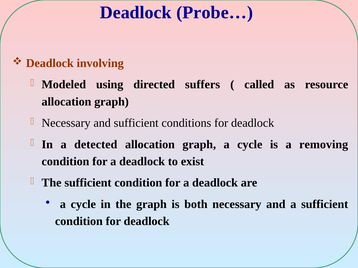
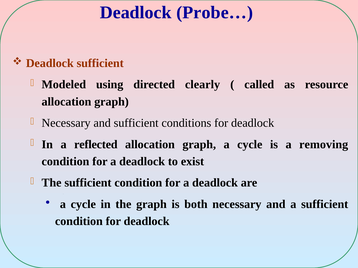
Deadlock involving: involving -> sufficient (100, 63)
suffers: suffers -> clearly (203, 85)
detected: detected -> reflected (96, 145)
